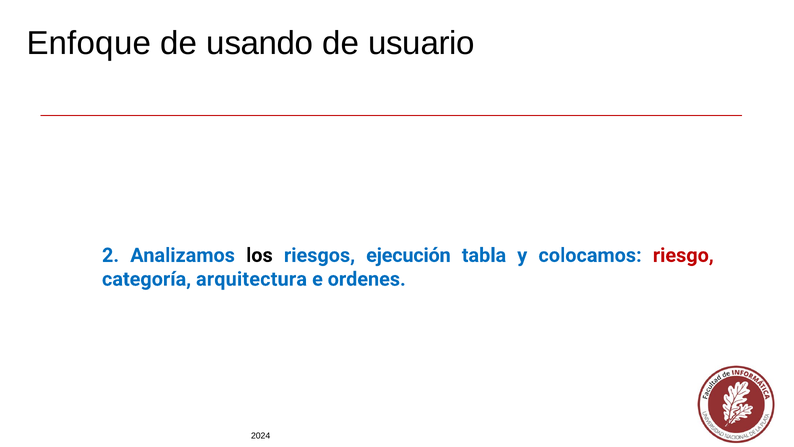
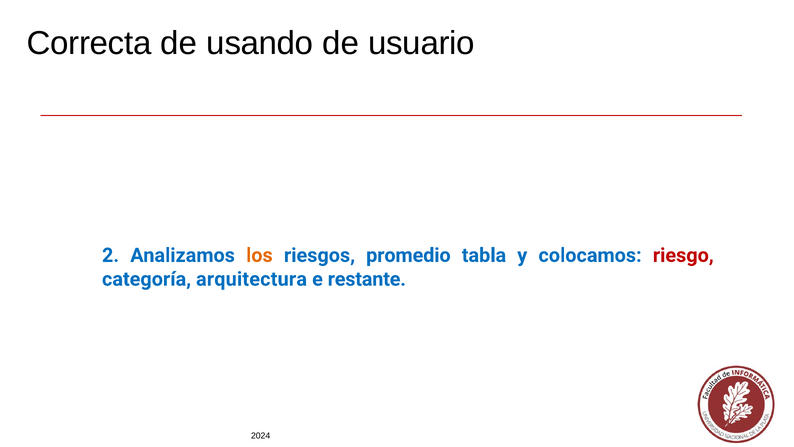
Enfoque: Enfoque -> Correcta (89, 43)
los colour: black -> orange (259, 255)
ejecución: ejecución -> promedio (408, 255)
ordenes: ordenes -> restante (367, 279)
